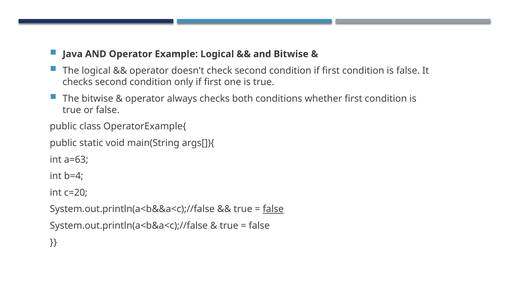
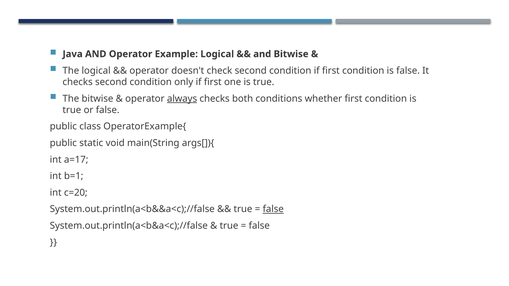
always underline: none -> present (182, 99)
a=63: a=63 -> a=17 (76, 160)
b=4: b=4 -> b=1 (74, 176)
